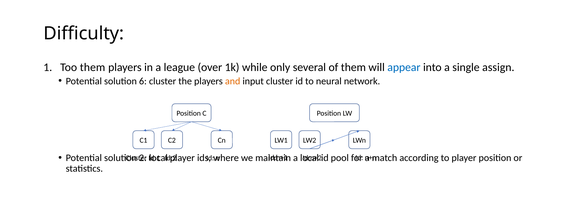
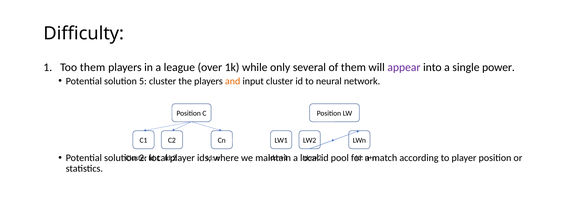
appear colour: blue -> purple (404, 67)
assign: assign -> power (498, 67)
6: 6 -> 5 (143, 81)
